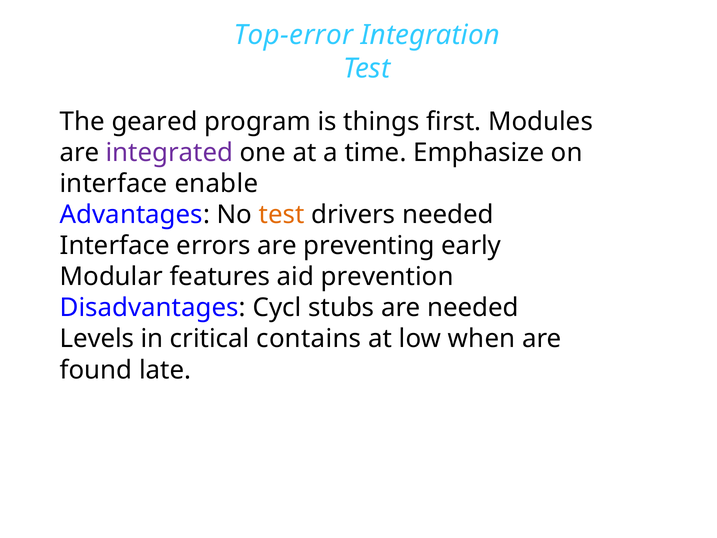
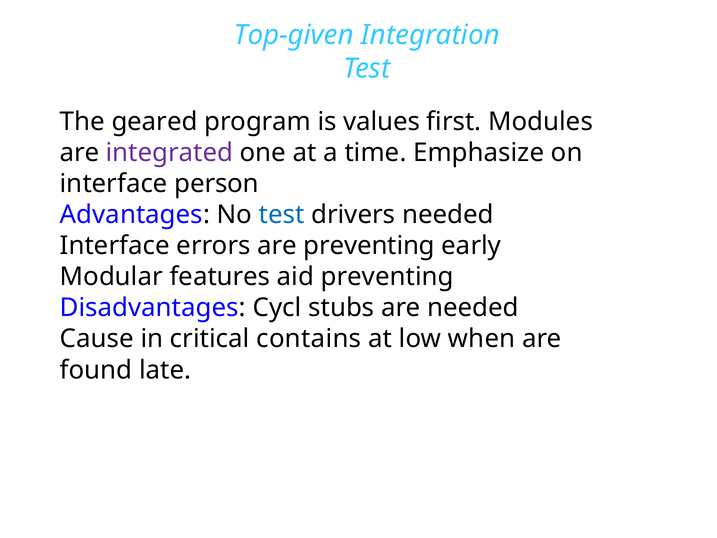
Top-error: Top-error -> Top-given (294, 35)
things: things -> values (382, 121)
enable: enable -> person (217, 184)
test colour: orange -> blue (282, 215)
aid prevention: prevention -> preventing (387, 277)
Levels: Levels -> Cause (97, 339)
